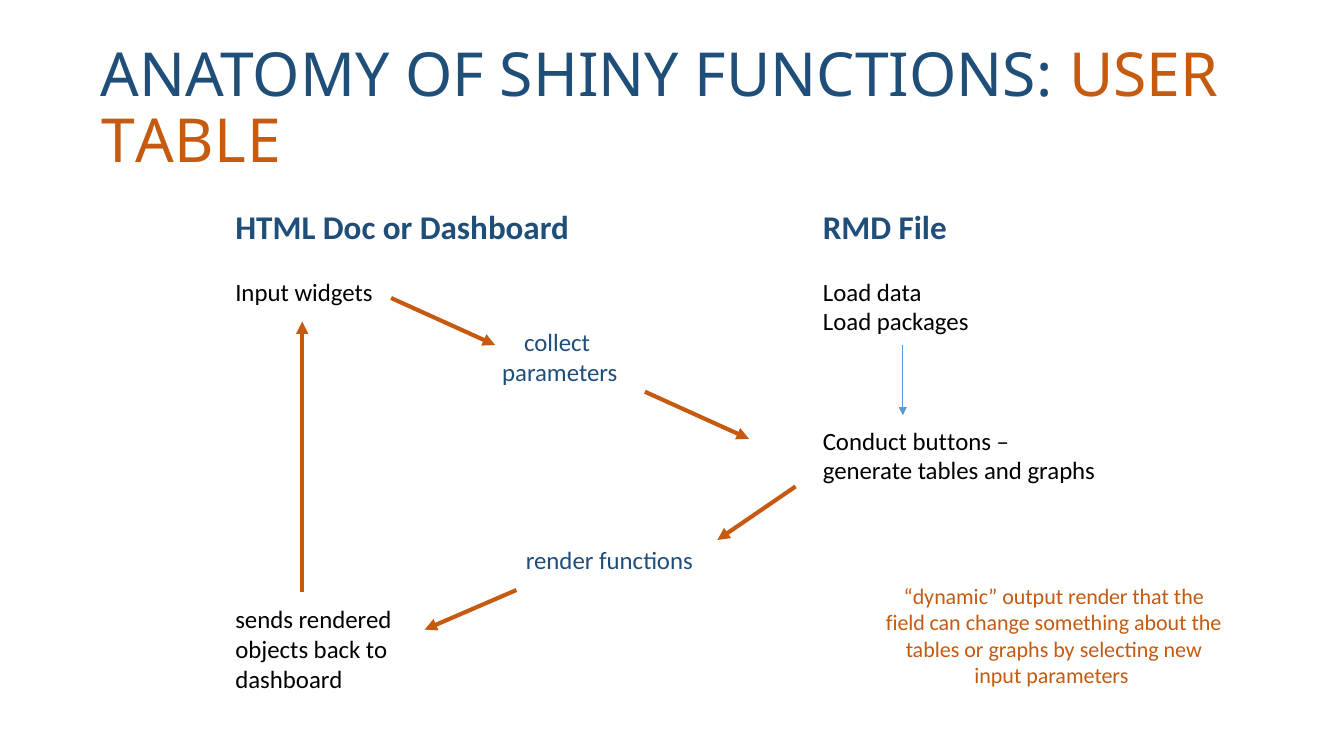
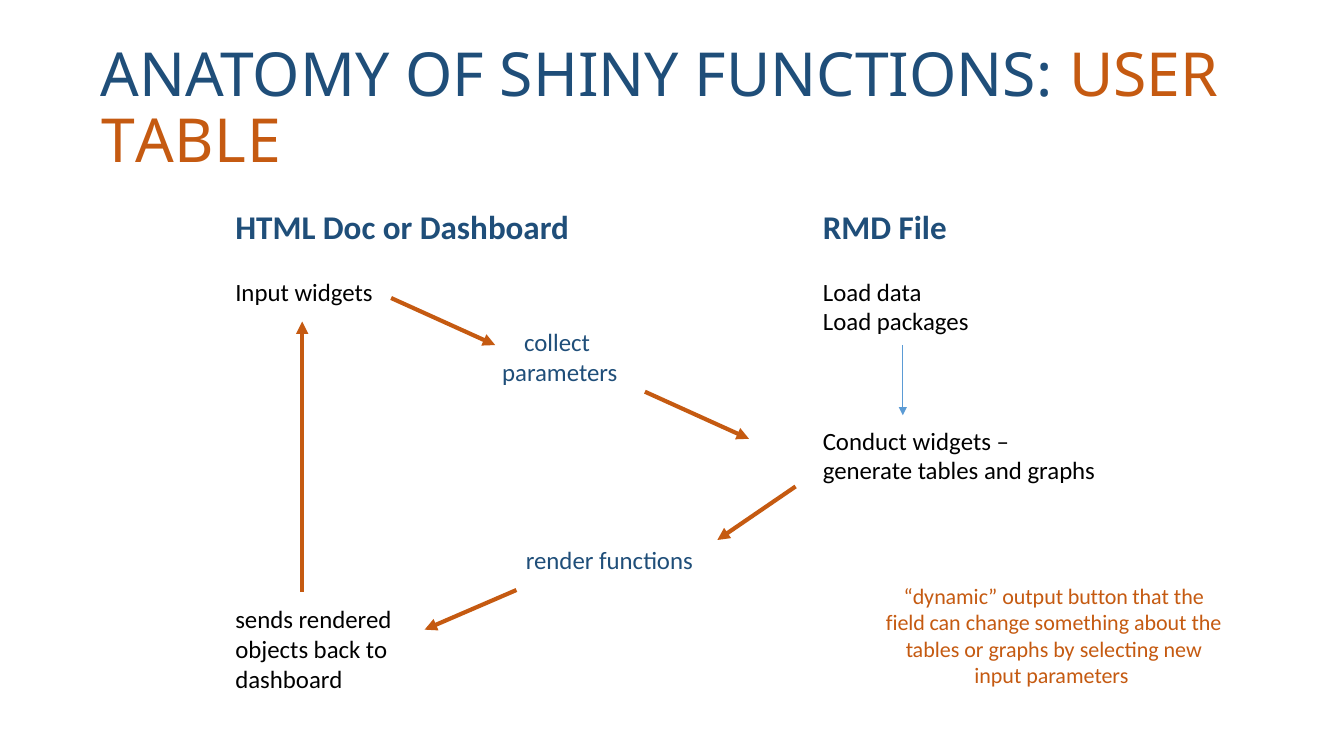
Conduct buttons: buttons -> widgets (952, 442)
output render: render -> button (1098, 597)
